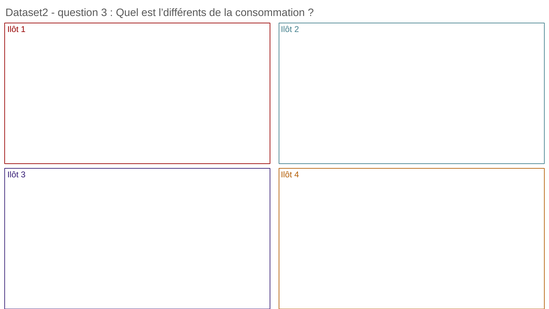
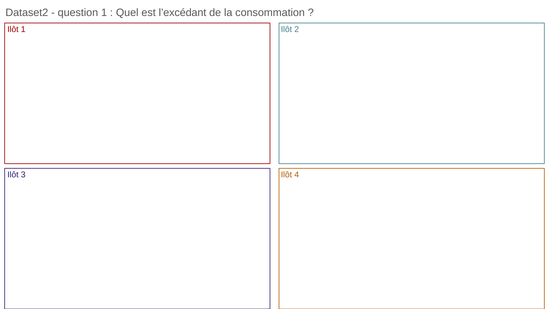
question 3: 3 -> 1 (104, 13)
l’différents: l’différents -> l’excédant (182, 13)
